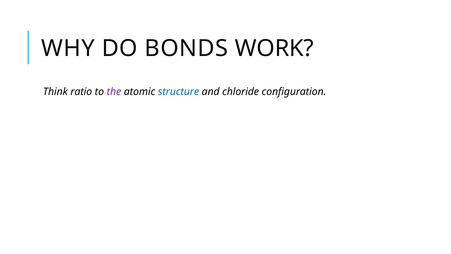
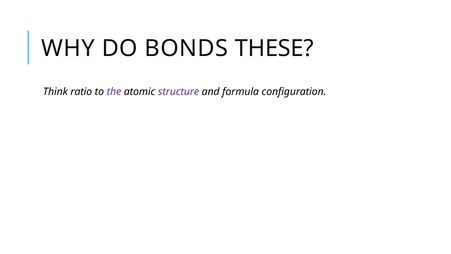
WORK: WORK -> THESE (274, 48)
structure colour: blue -> purple (179, 92)
chloride: chloride -> formula (241, 92)
